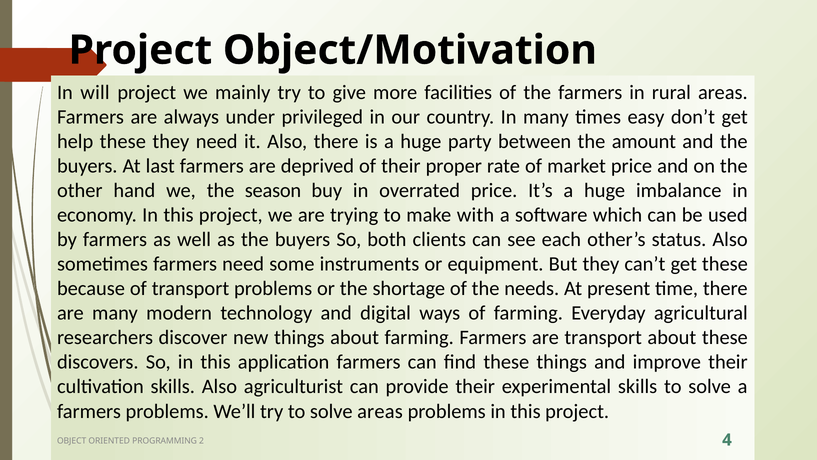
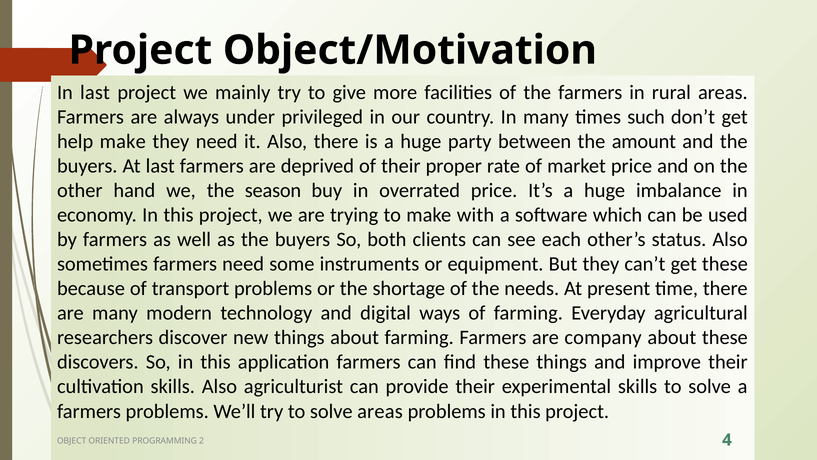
In will: will -> last (95, 92)
easy: easy -> such (646, 117)
help these: these -> make (123, 141)
are transport: transport -> company (603, 337)
